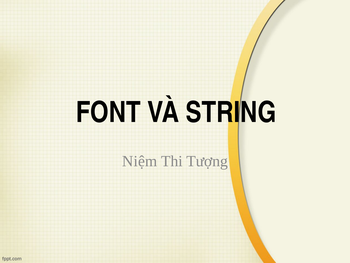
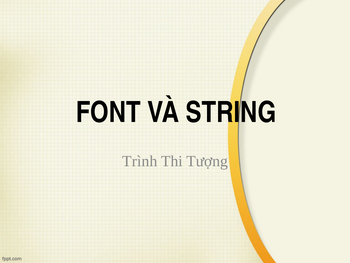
Niệm: Niệm -> Trình (140, 161)
